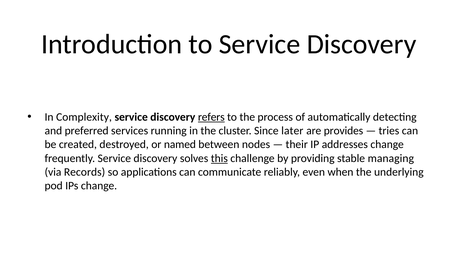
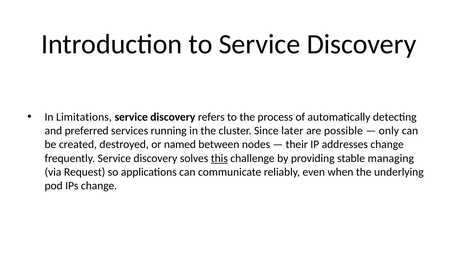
Complexity: Complexity -> Limitations (84, 117)
refers underline: present -> none (211, 117)
provides: provides -> possible (343, 131)
tries: tries -> only (389, 131)
Records: Records -> Request (85, 172)
